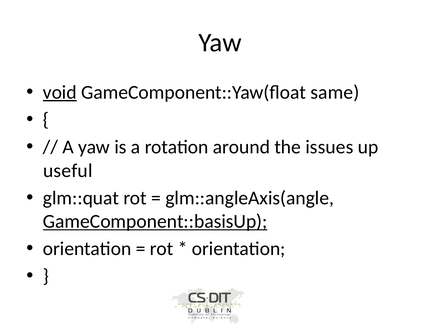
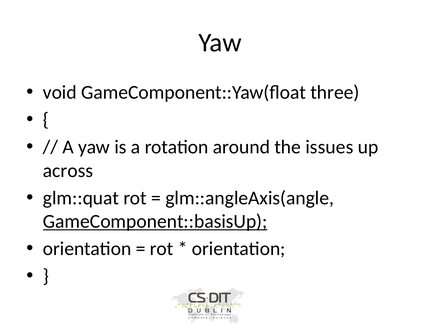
void underline: present -> none (60, 92)
same: same -> three (335, 92)
useful: useful -> across (68, 171)
